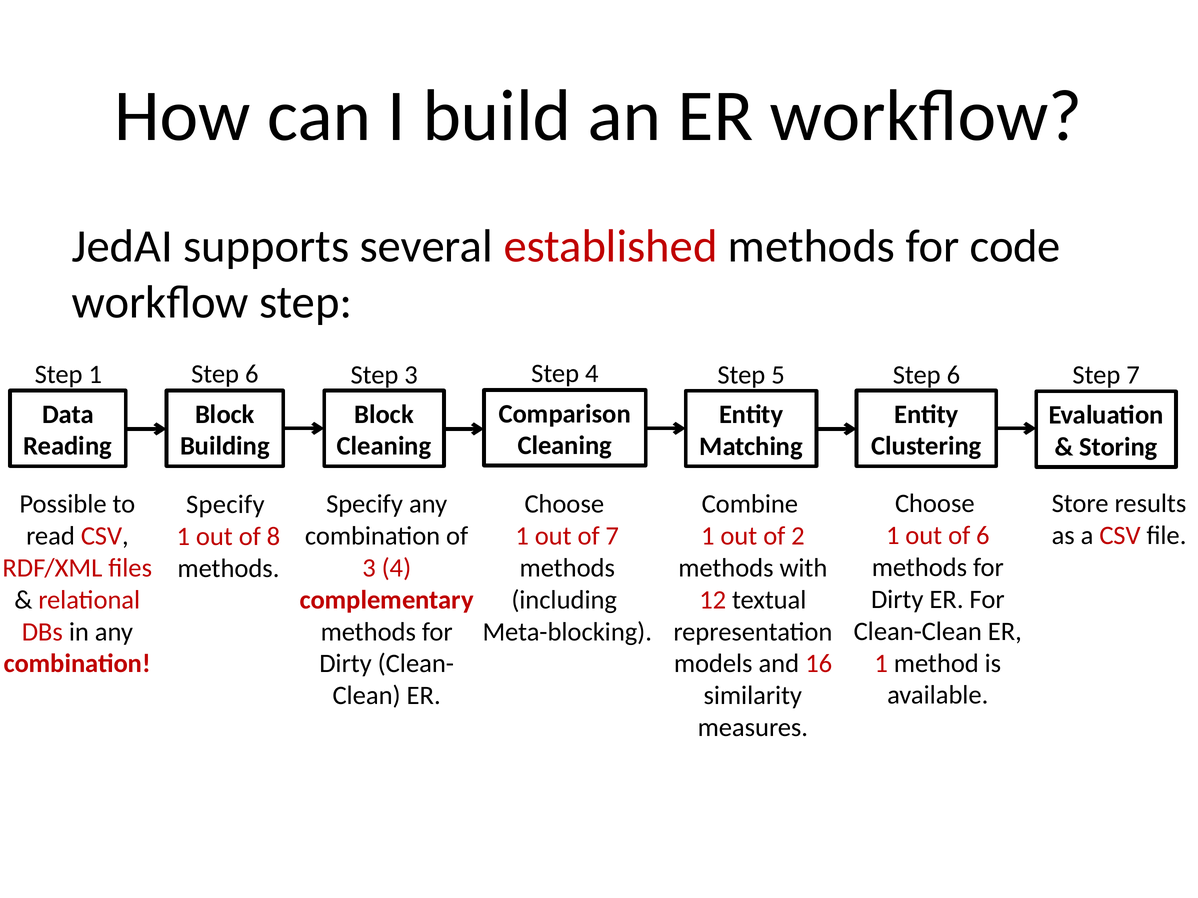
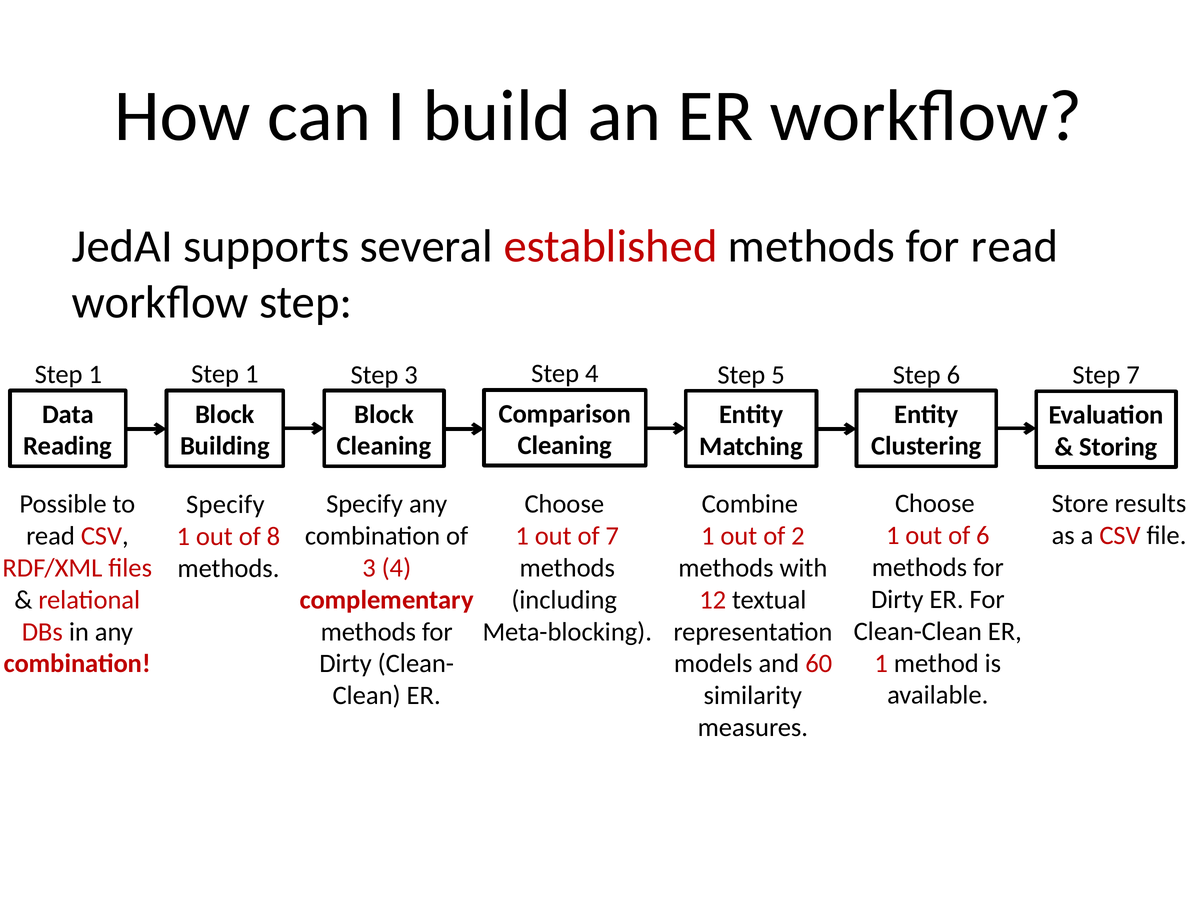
for code: code -> read (1015, 247)
6: 6 -> 1 (252, 374)
16: 16 -> 60 (819, 664)
